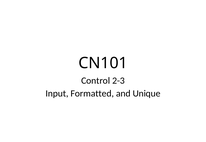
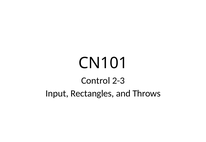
Formatted: Formatted -> Rectangles (92, 94)
Unique: Unique -> Throws (147, 94)
